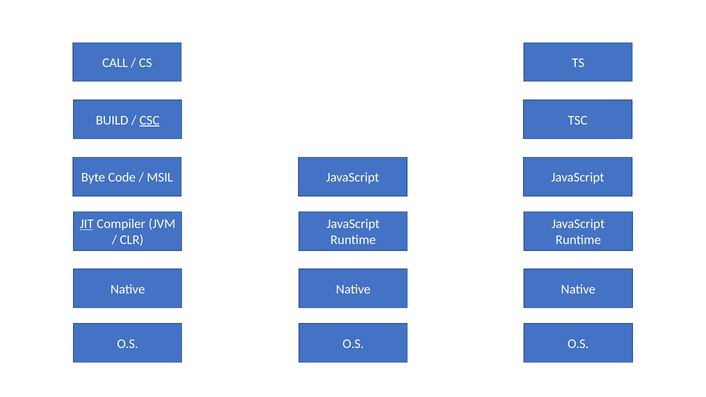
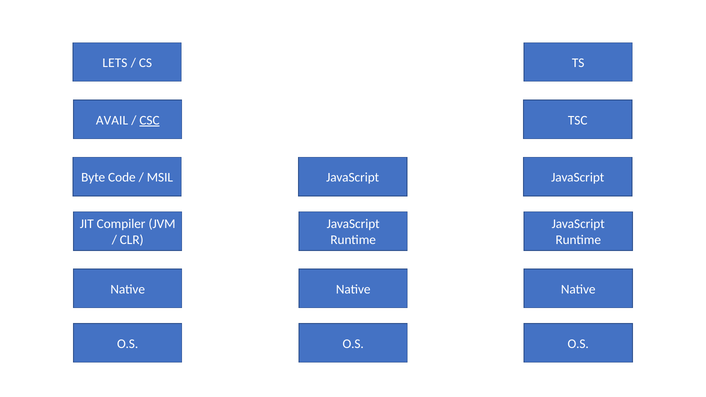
CALL: CALL -> LETS (115, 63)
BUILD: BUILD -> AVAIL (112, 120)
JIT underline: present -> none (87, 224)
